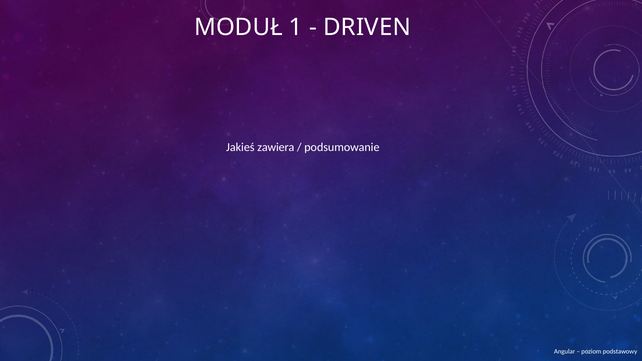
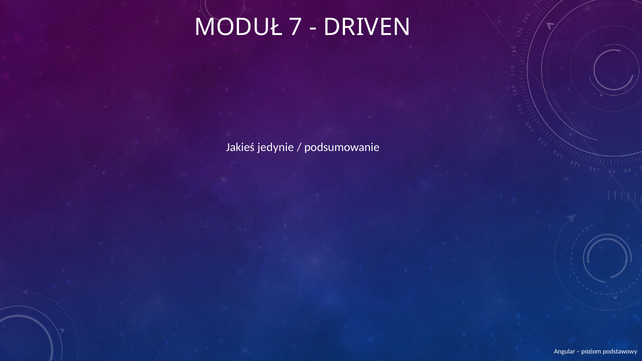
1: 1 -> 7 (296, 27)
zawiera: zawiera -> jedynie (276, 147)
